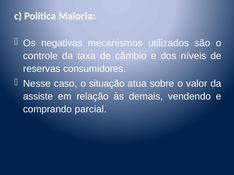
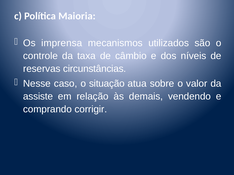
negativas: negativas -> imprensa (62, 43)
consumidores: consumidores -> circunstâncias (95, 69)
parcial: parcial -> corrigir (91, 110)
